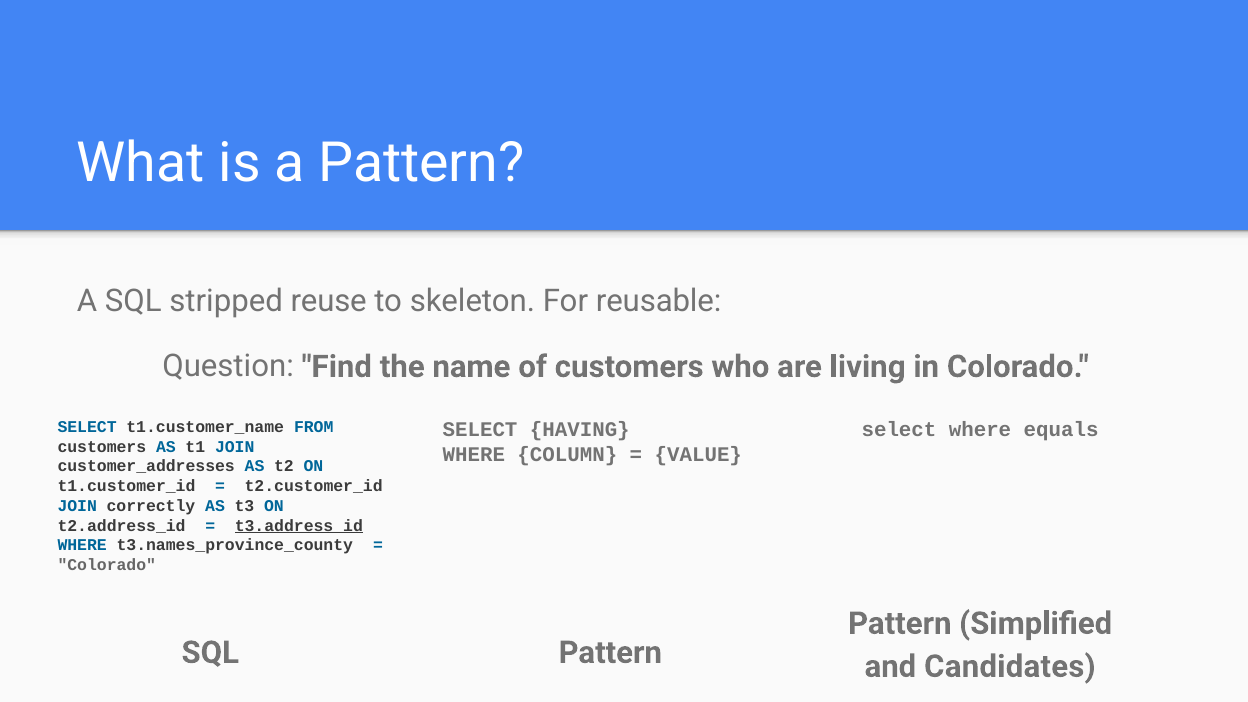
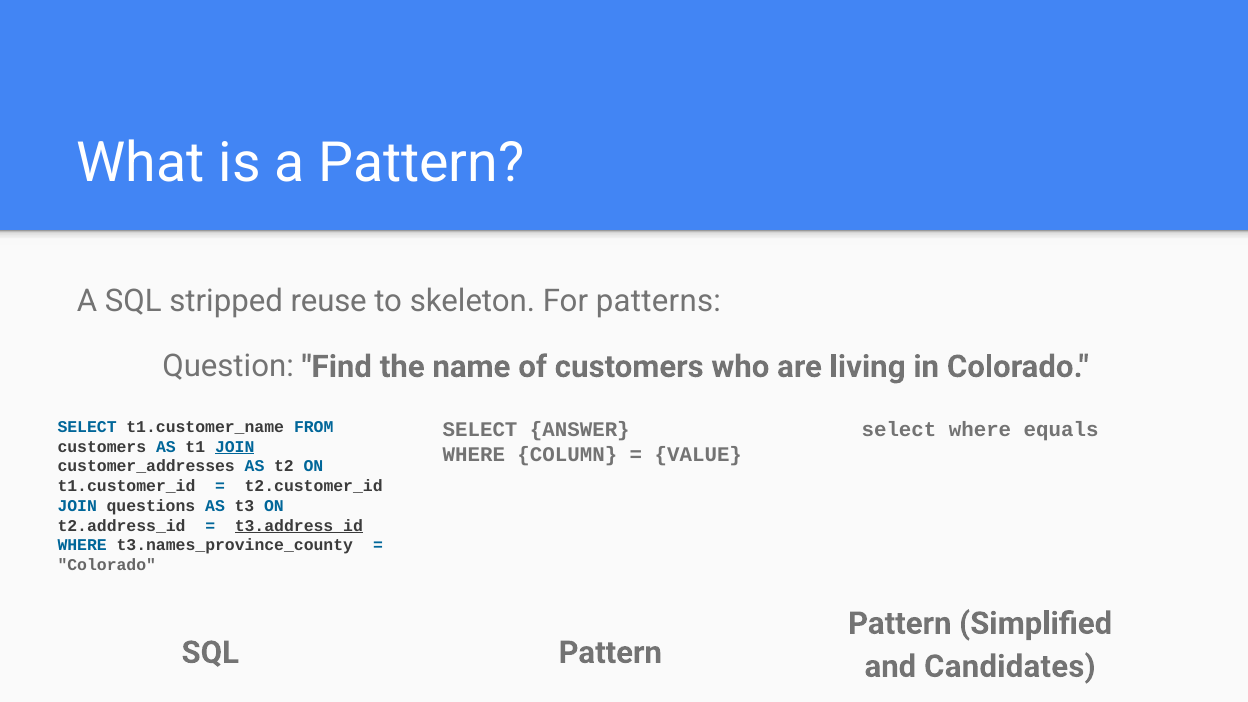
reusable: reusable -> patterns (658, 301)
HAVING: HAVING -> ANSWER (580, 430)
JOIN underline: none -> present (235, 447)
correctly: correctly -> questions (151, 506)
